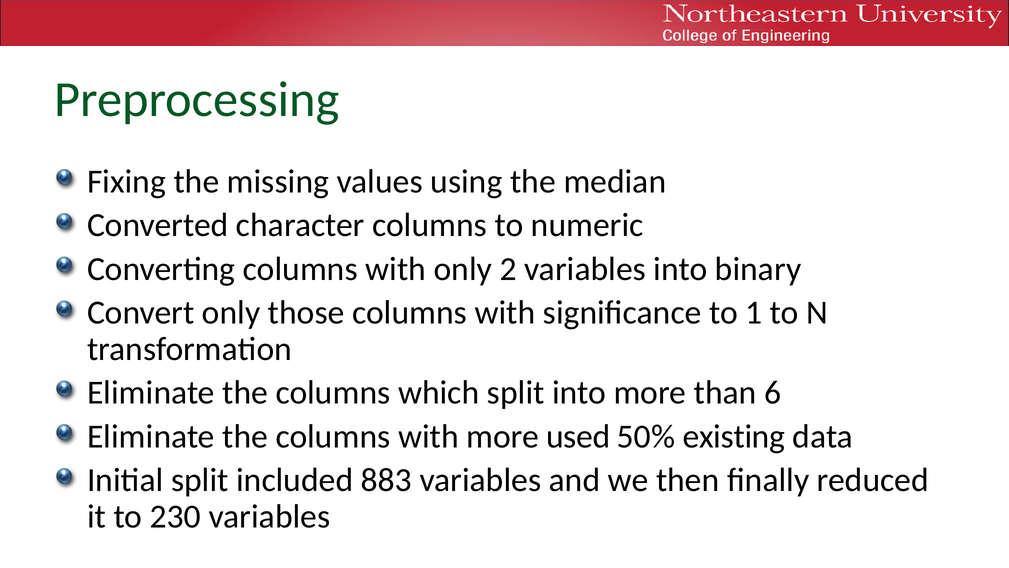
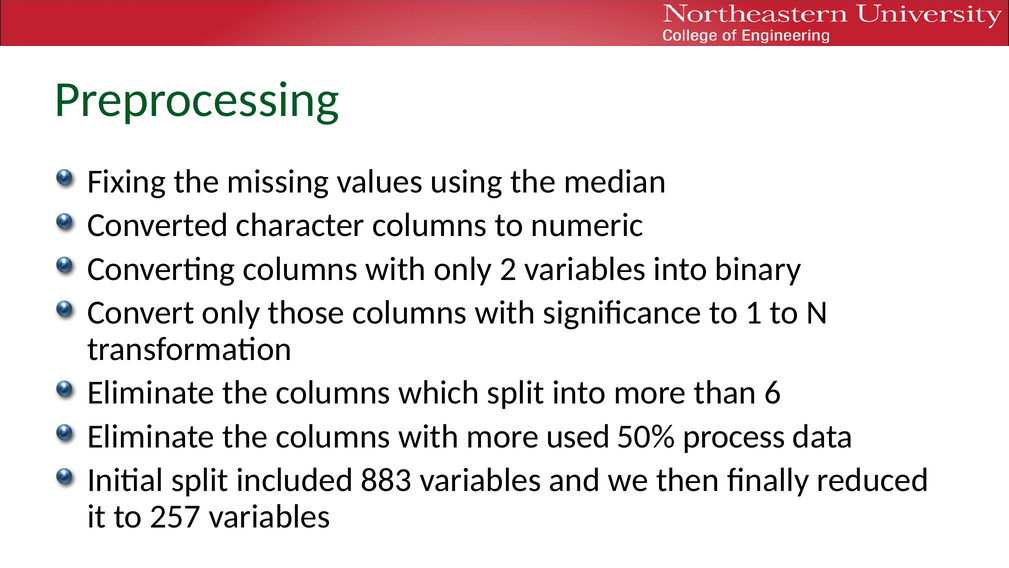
existing: existing -> process (734, 436)
230: 230 -> 257 (175, 516)
